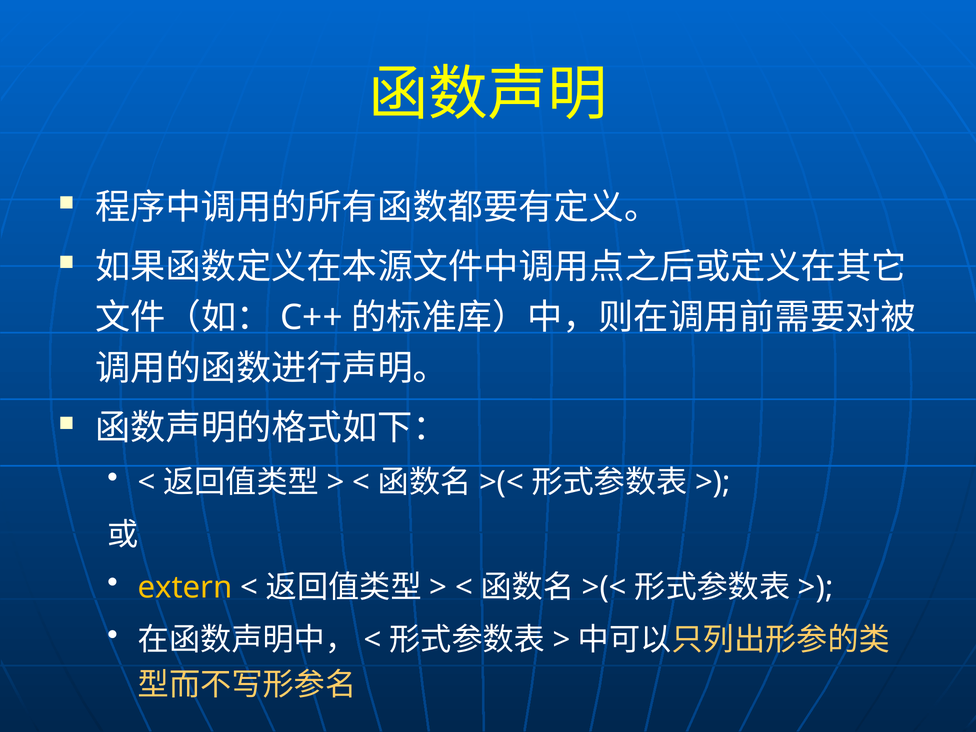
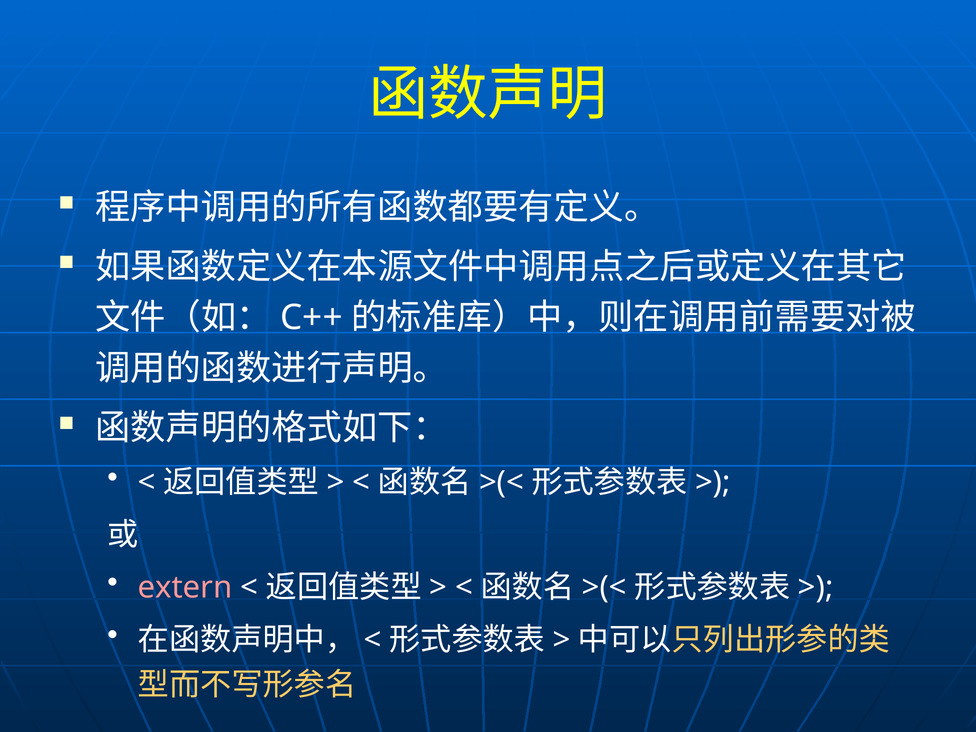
extern colour: yellow -> pink (185, 587)
